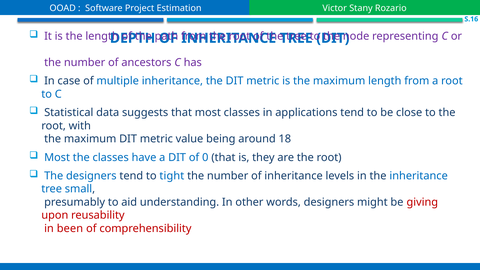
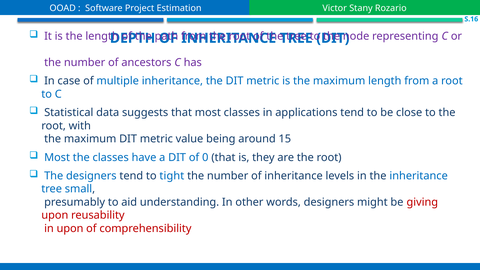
18: 18 -> 15 (285, 139)
in been: been -> upon (70, 229)
